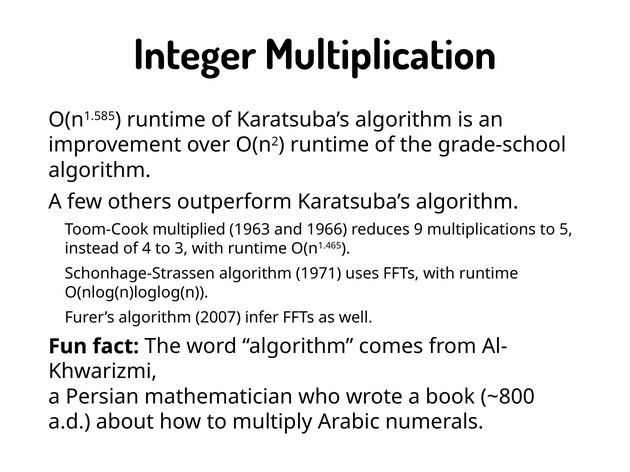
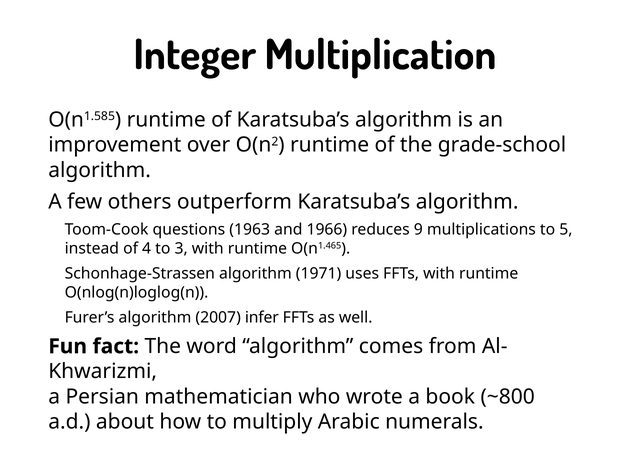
multiplied: multiplied -> questions (189, 230)
